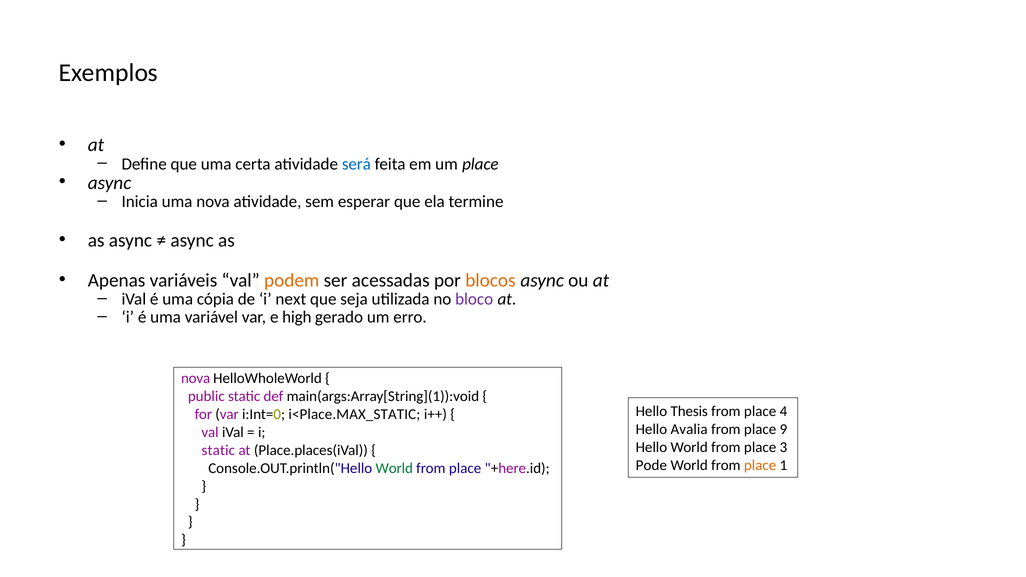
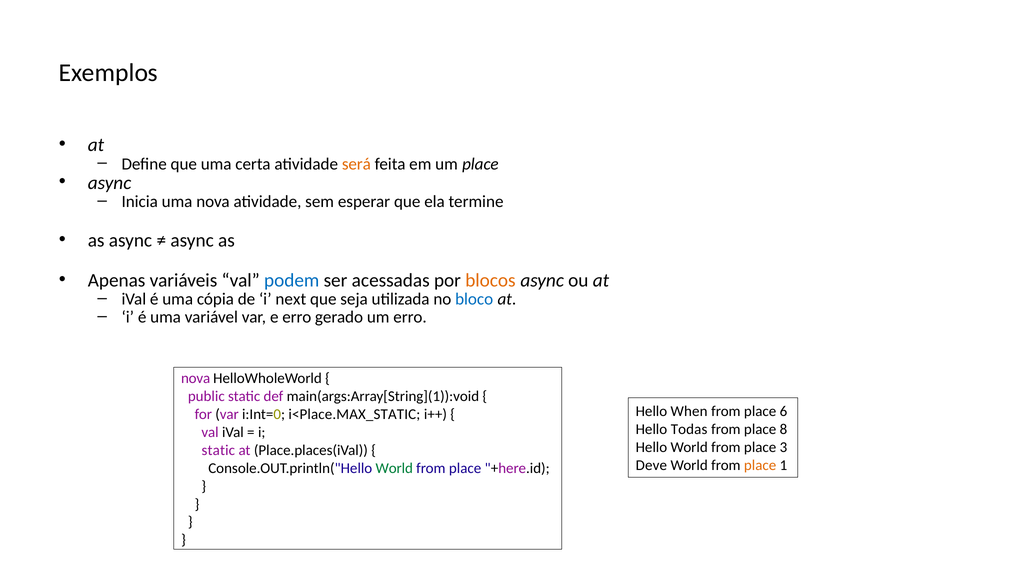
será colour: blue -> orange (356, 164)
podem colour: orange -> blue (292, 281)
bloco colour: purple -> blue (474, 299)
e high: high -> erro (297, 317)
Thesis: Thesis -> When (689, 411)
4: 4 -> 6 (783, 411)
Avalia: Avalia -> Todas (689, 429)
9: 9 -> 8 (783, 429)
Pode: Pode -> Deve (651, 465)
